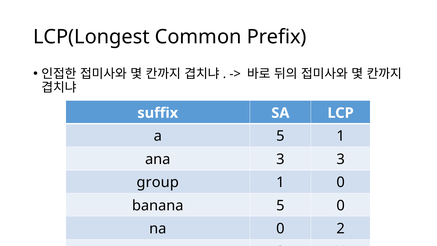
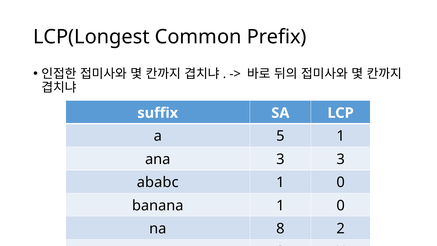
group: group -> ababc (158, 182)
banana 5: 5 -> 1 (280, 205)
na 0: 0 -> 8 (280, 229)
